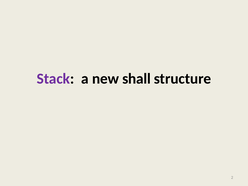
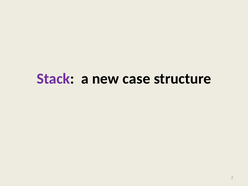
shall: shall -> case (136, 79)
